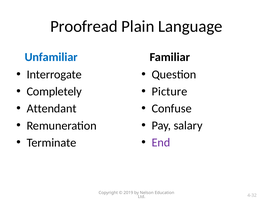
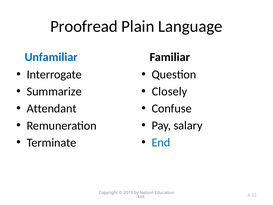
Picture: Picture -> Closely (170, 91)
Completely: Completely -> Summarize (54, 91)
End colour: purple -> blue (161, 142)
